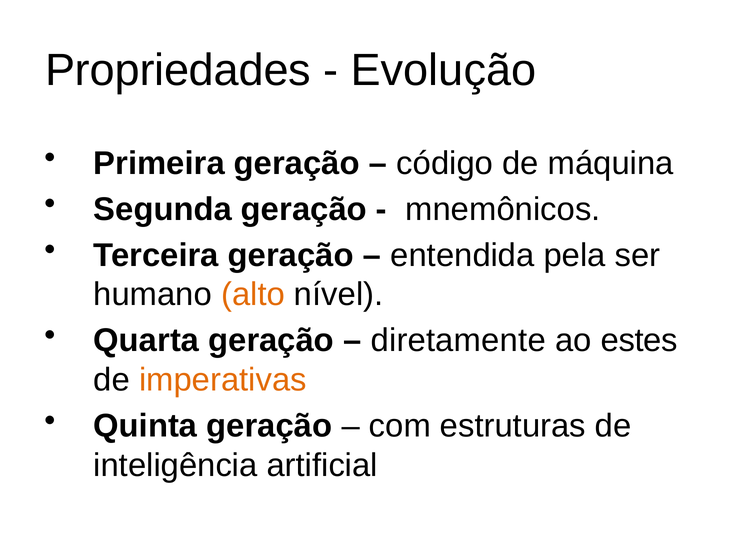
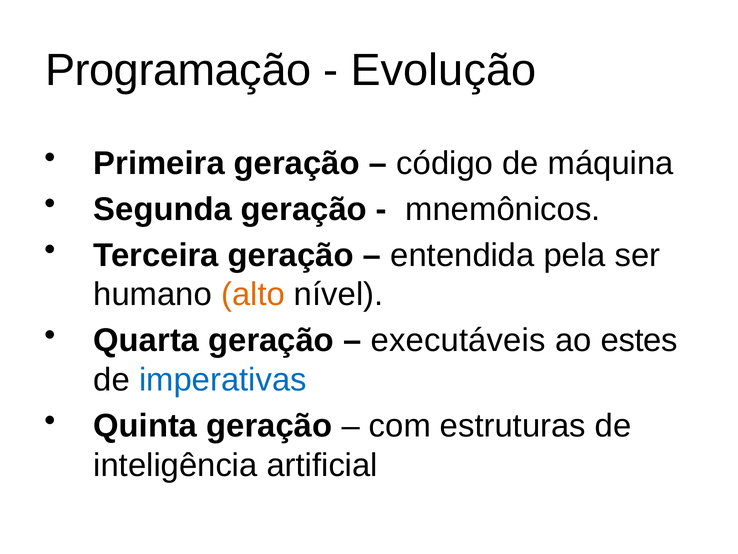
Propriedades: Propriedades -> Programação (178, 70)
diretamente: diretamente -> executáveis (458, 340)
imperativas colour: orange -> blue (223, 380)
